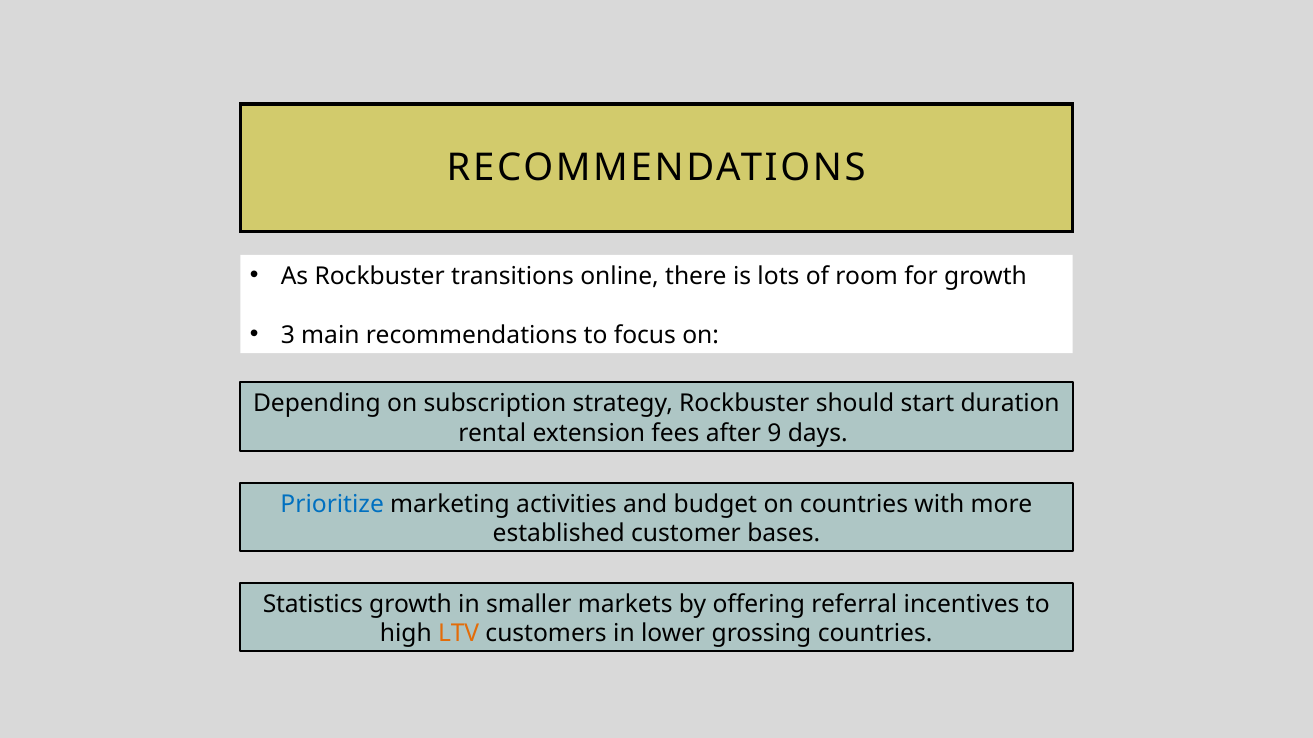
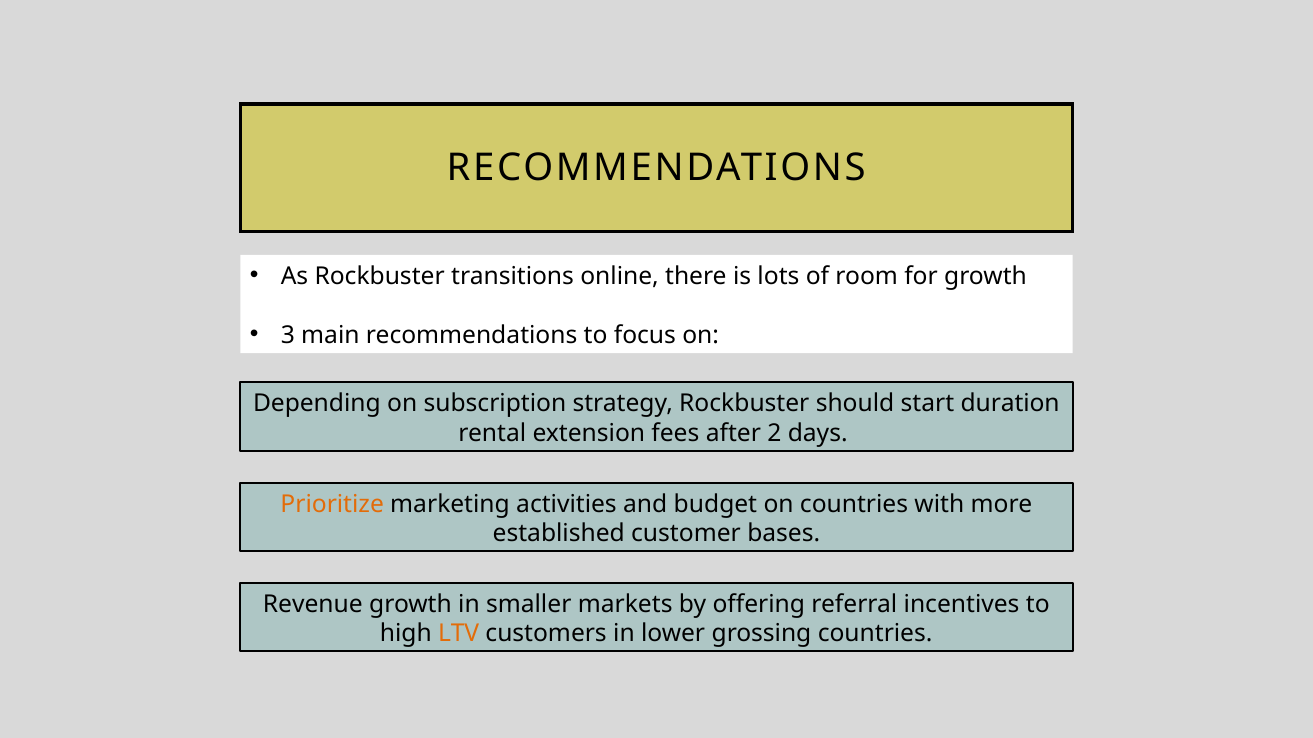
9: 9 -> 2 (774, 434)
Prioritize colour: blue -> orange (332, 504)
Statistics: Statistics -> Revenue (313, 605)
